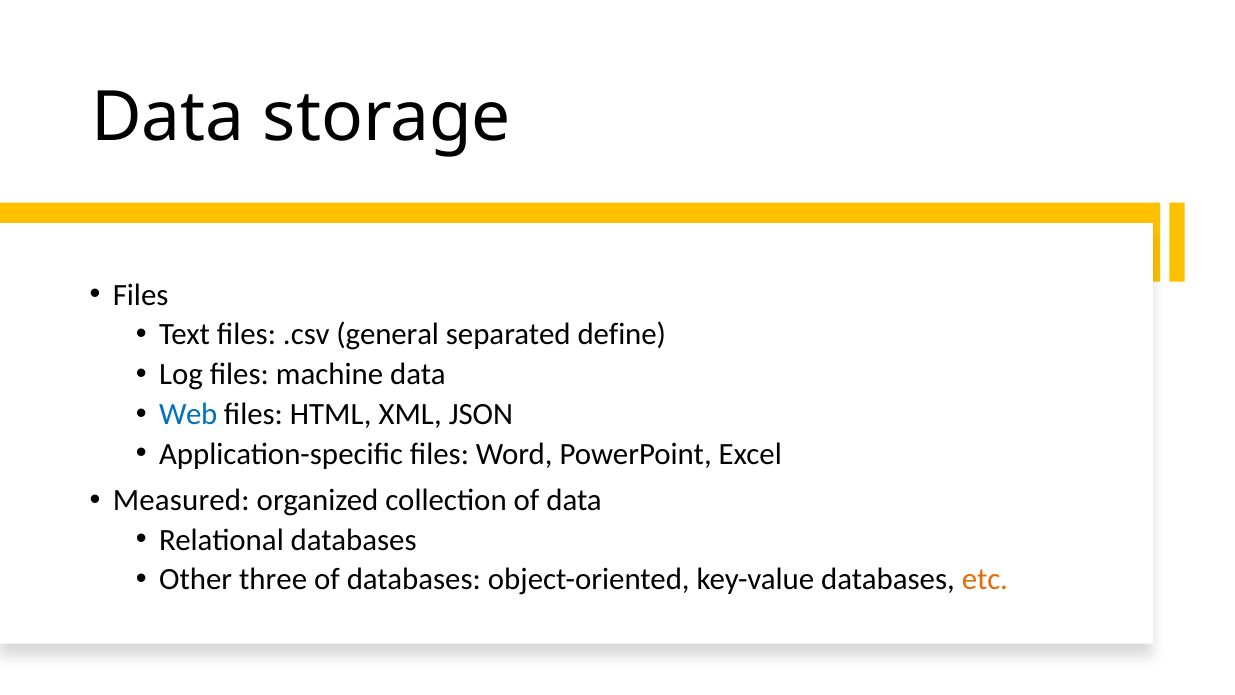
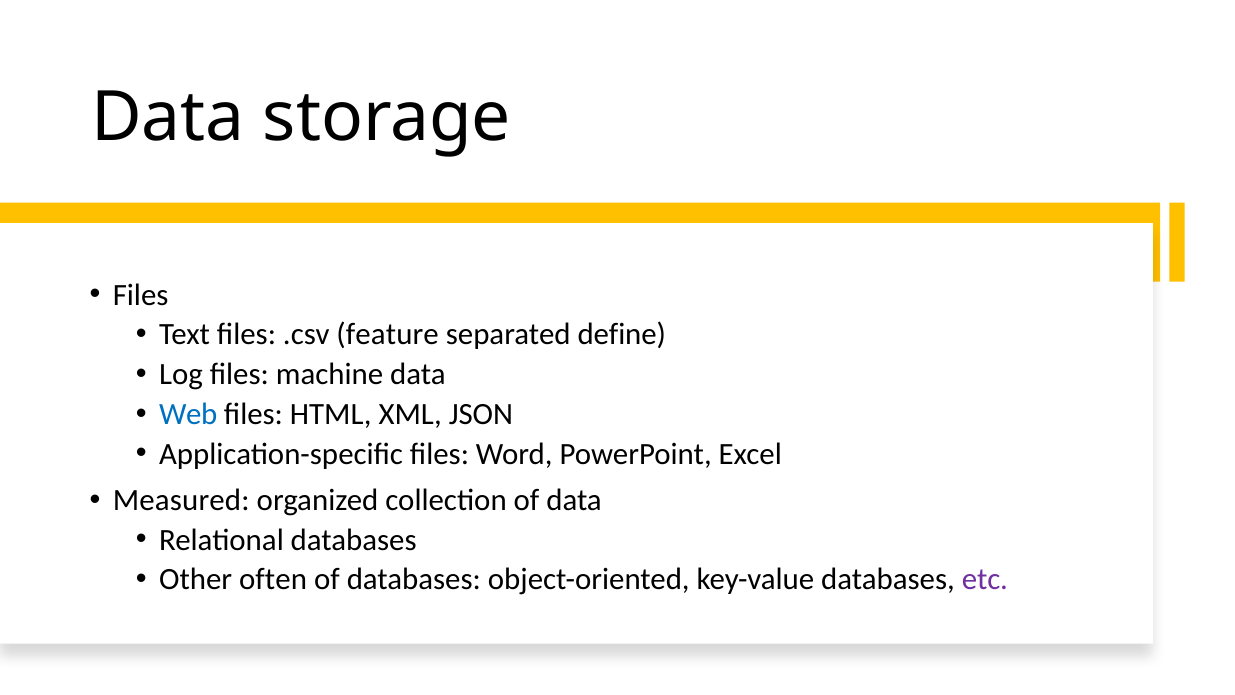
general: general -> feature (388, 335)
three: three -> often (273, 579)
etc colour: orange -> purple (985, 579)
